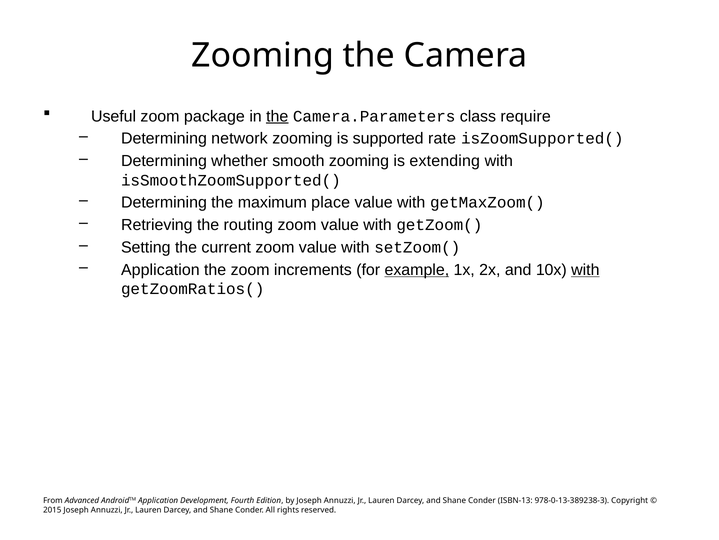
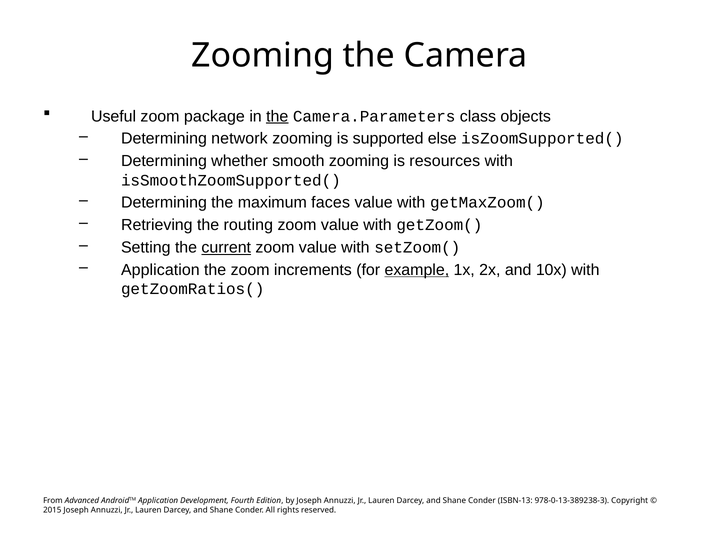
require: require -> objects (526, 116)
rate: rate -> else (442, 139)
extending: extending -> resources (445, 161)
place: place -> faces (331, 202)
current underline: none -> present (226, 247)
with underline: present -> none (585, 269)
